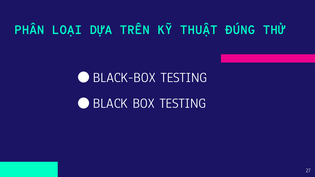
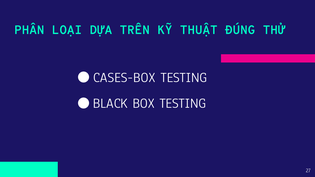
BLACK-BOX: BLACK-BOX -> CASES-BOX (124, 77)
